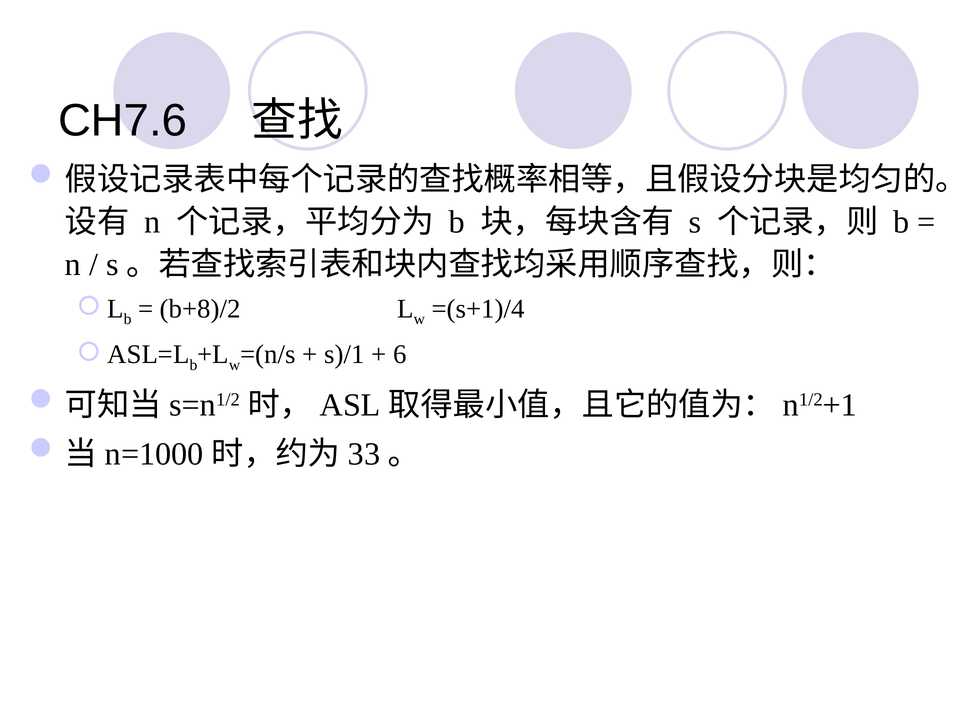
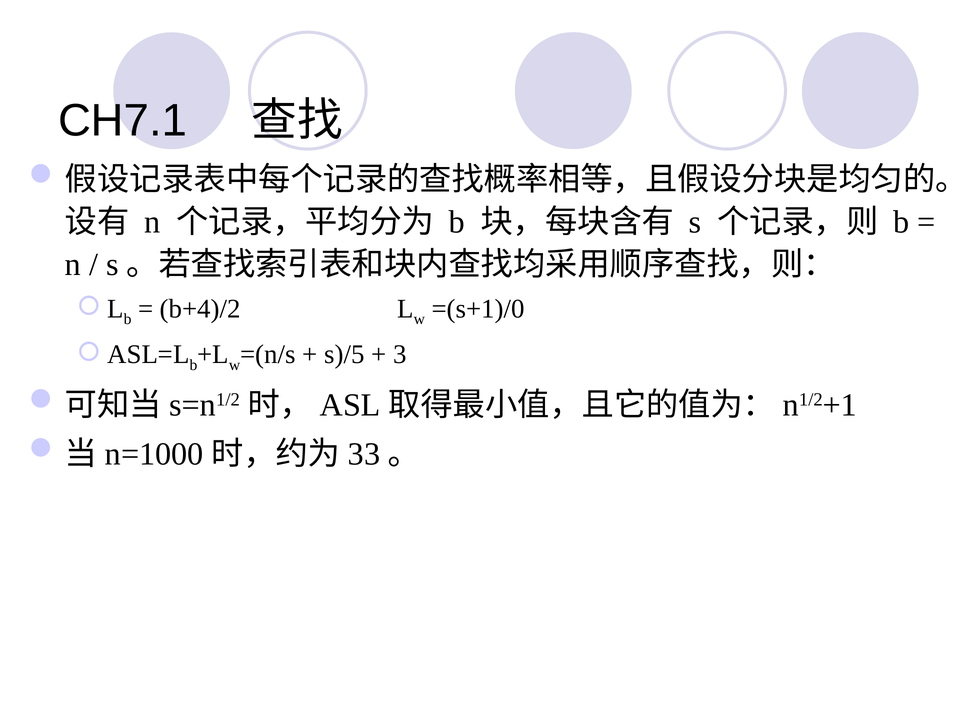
CH7.6: CH7.6 -> CH7.1 (123, 121)
b+8)/2: b+8)/2 -> b+4)/2 (200, 309)
=(s+1)/4: =(s+1)/4 -> =(s+1)/0 (478, 309)
s)/1: s)/1 -> s)/5 (344, 355)
6: 6 -> 3 (400, 355)
